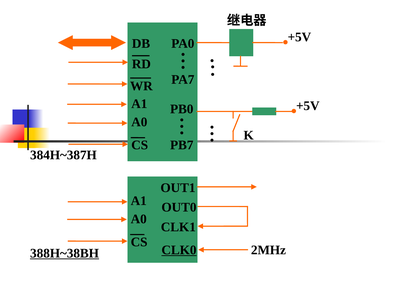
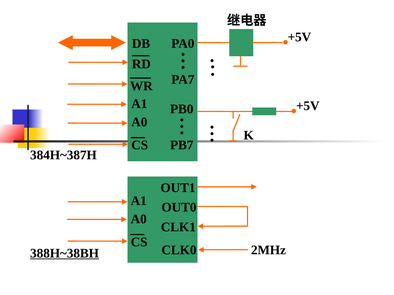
CLK0 underline: present -> none (179, 250)
